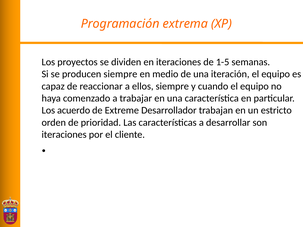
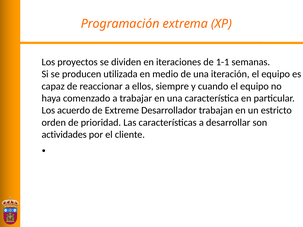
1-5: 1-5 -> 1-1 (223, 62)
producen siempre: siempre -> utilizada (121, 74)
iteraciones: iteraciones -> actividades (64, 135)
